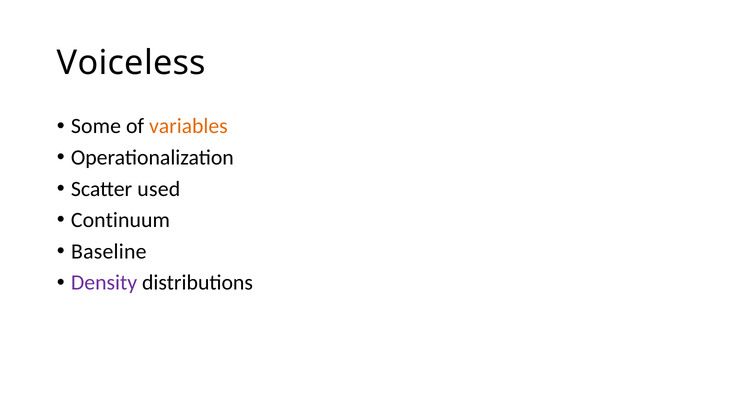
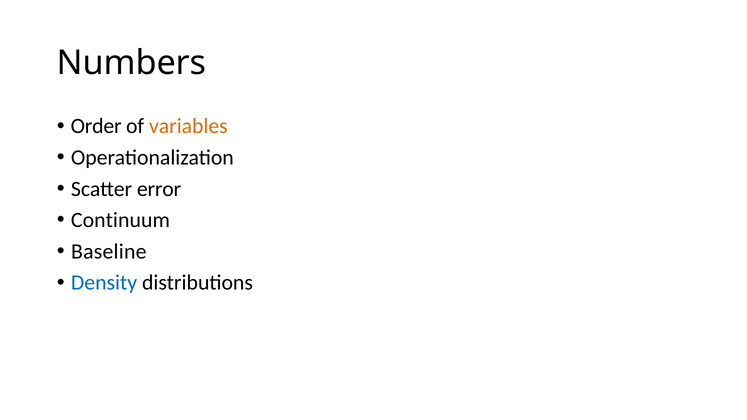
Voiceless: Voiceless -> Numbers (132, 63)
Some: Some -> Order (96, 126)
used: used -> error (159, 189)
Density colour: purple -> blue (104, 283)
